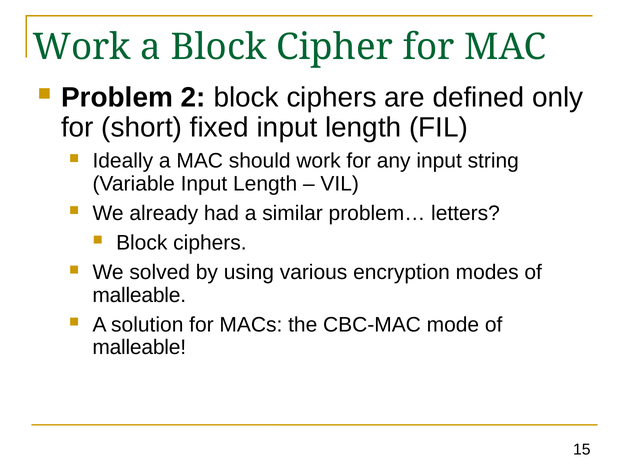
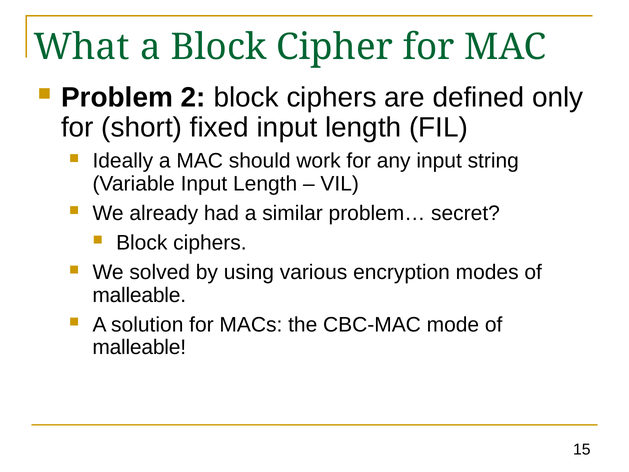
Work: Work -> What (82, 47)
letters: letters -> secret (465, 213)
